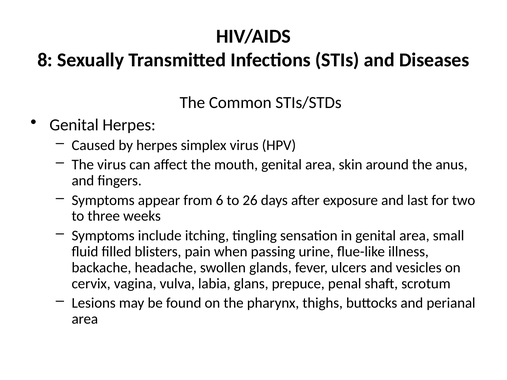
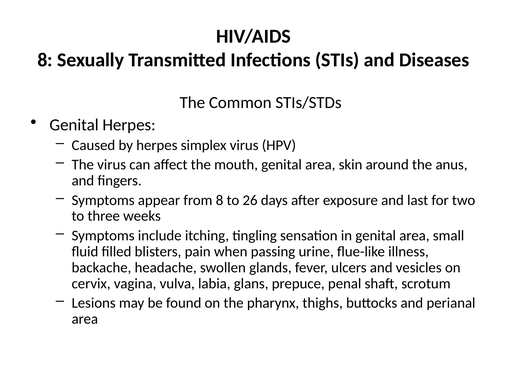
from 6: 6 -> 8 (219, 200)
